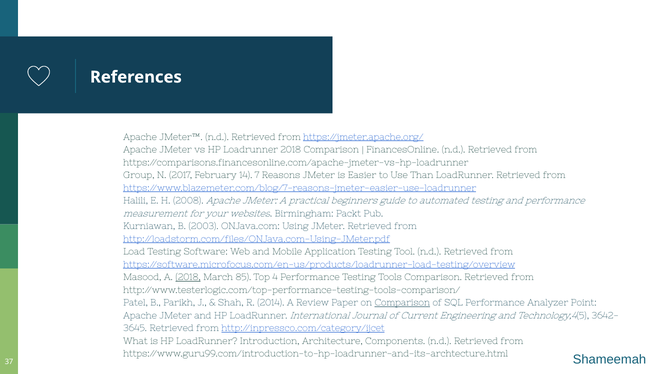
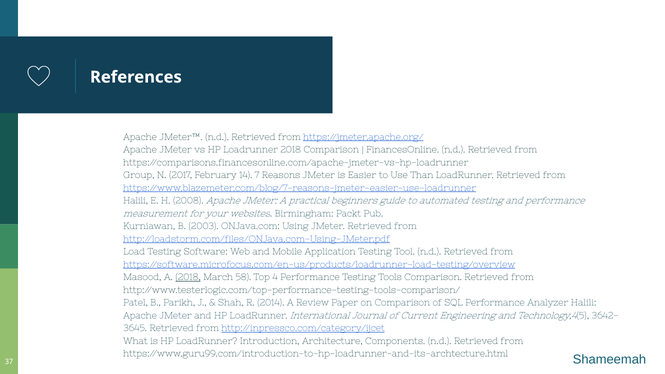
85: 85 -> 58 (243, 277)
Comparison underline: present -> none (402, 303)
Analyzer Point: Point -> Halili (584, 303)
